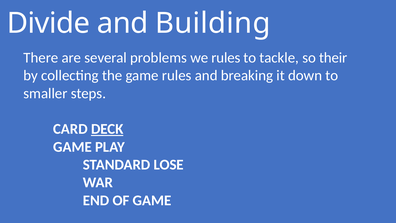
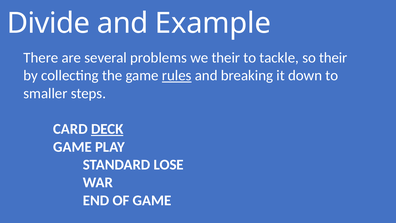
Building: Building -> Example (213, 23)
we rules: rules -> their (226, 58)
rules underline: none -> present (177, 75)
